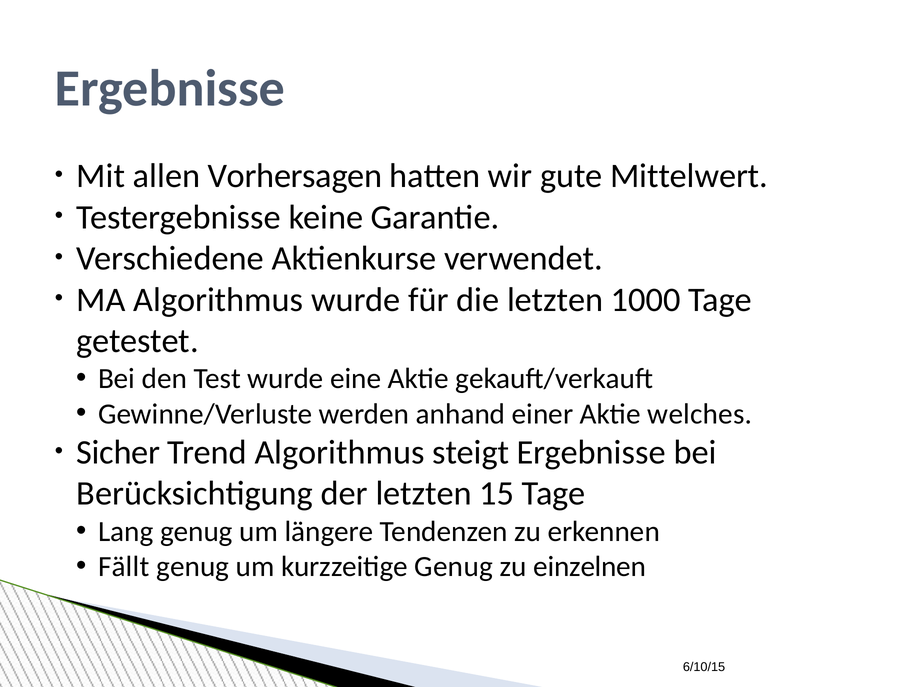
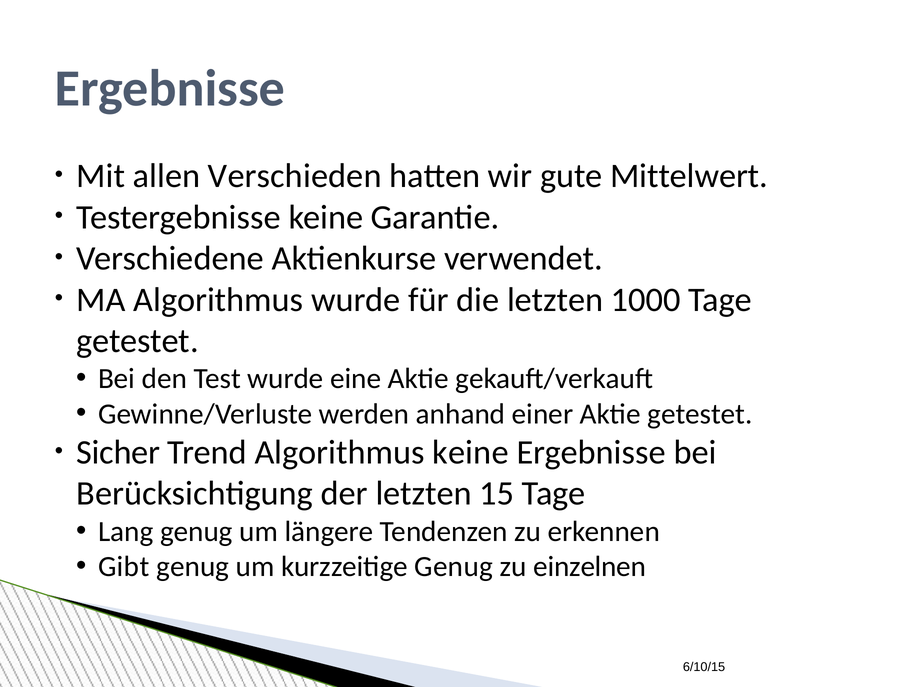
Vorhersagen: Vorhersagen -> Verschieden (295, 176)
Aktie welches: welches -> getestet (700, 414)
Algorithmus steigt: steigt -> keine (471, 452)
Fällt: Fällt -> Gibt (124, 567)
